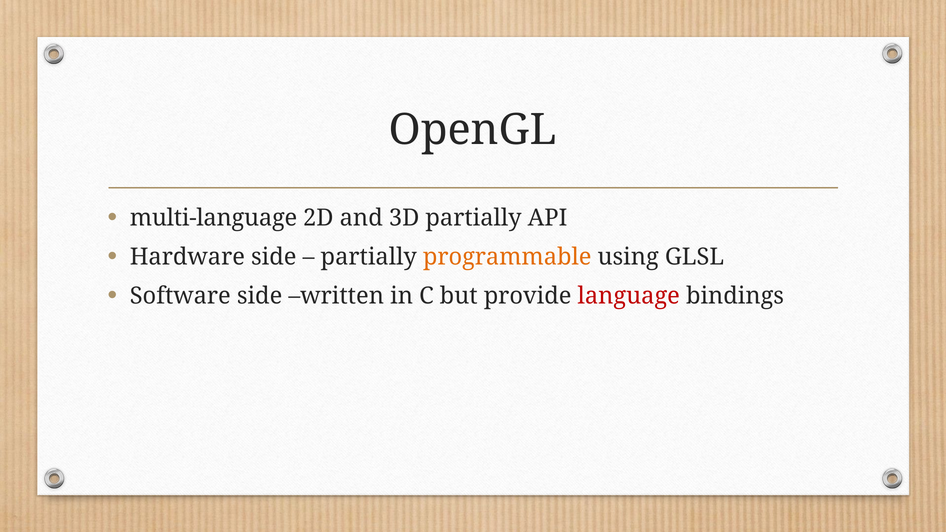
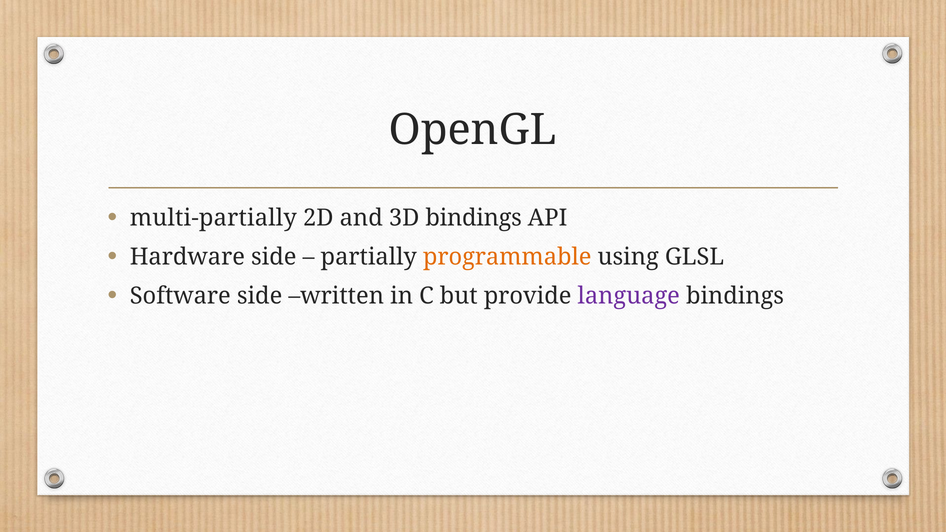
multi-language: multi-language -> multi-partially (213, 218)
3D partially: partially -> bindings (474, 218)
language colour: red -> purple (629, 296)
